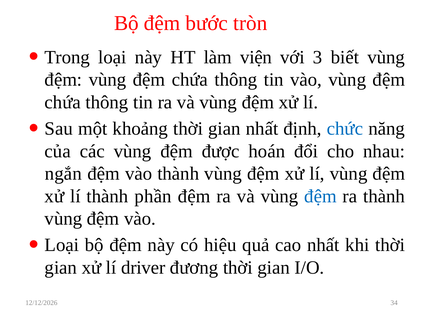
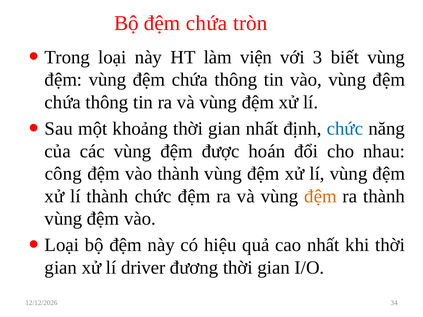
Bộ đệm bước: bước -> chứa (207, 23)
ngắn: ngắn -> công (63, 174)
thành phần: phần -> chức (153, 196)
đệm colour: blue -> orange (320, 196)
